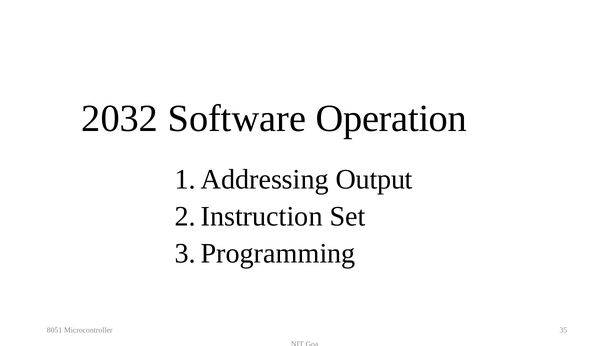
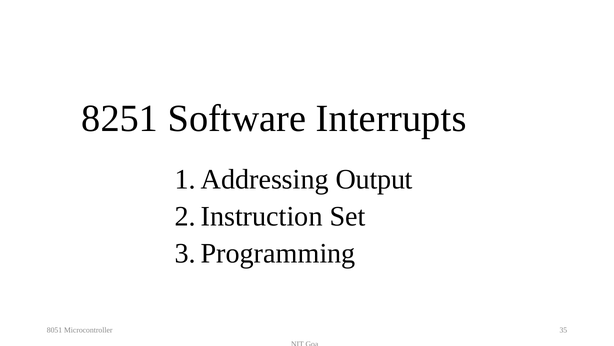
2032: 2032 -> 8251 (120, 118)
Operation: Operation -> Interrupts (391, 118)
